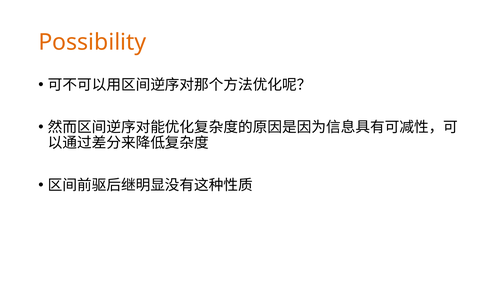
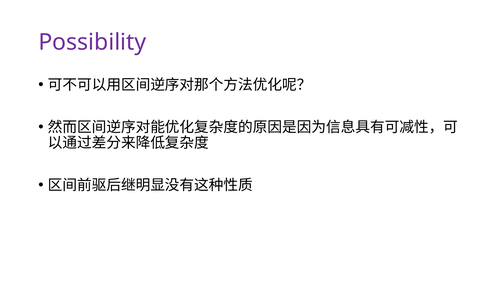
Possibility colour: orange -> purple (92, 42)
